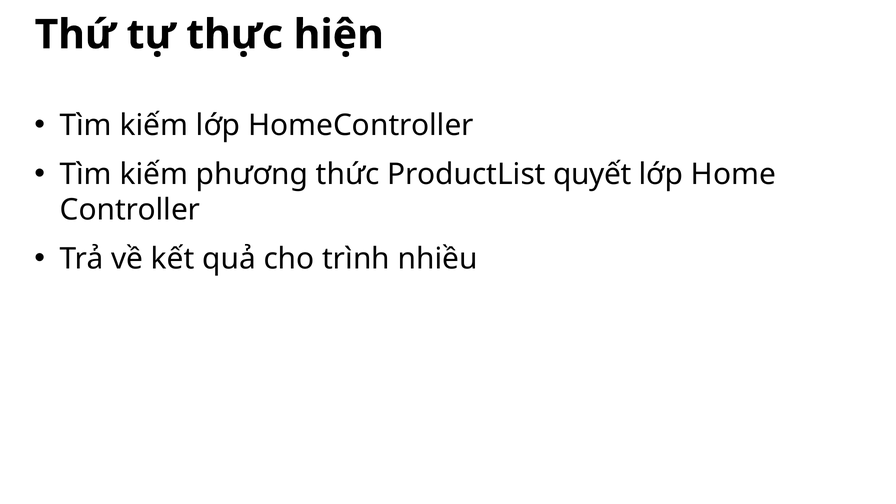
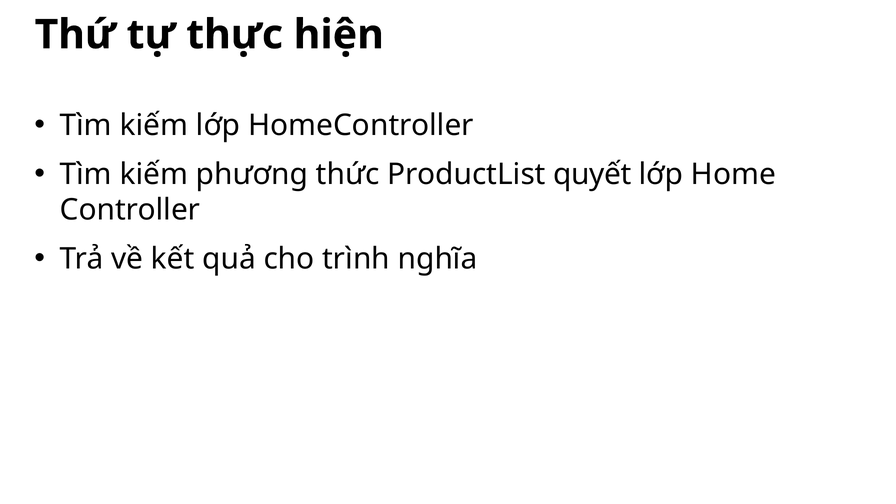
nhiều: nhiều -> nghĩa (438, 259)
